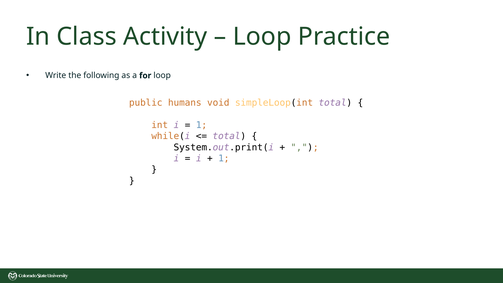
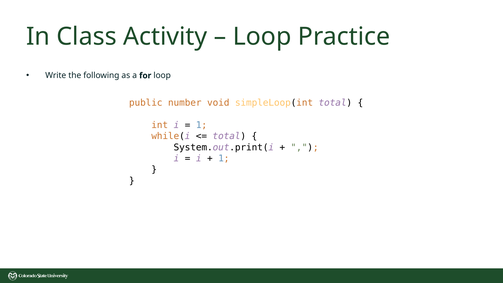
humans: humans -> number (185, 103)
